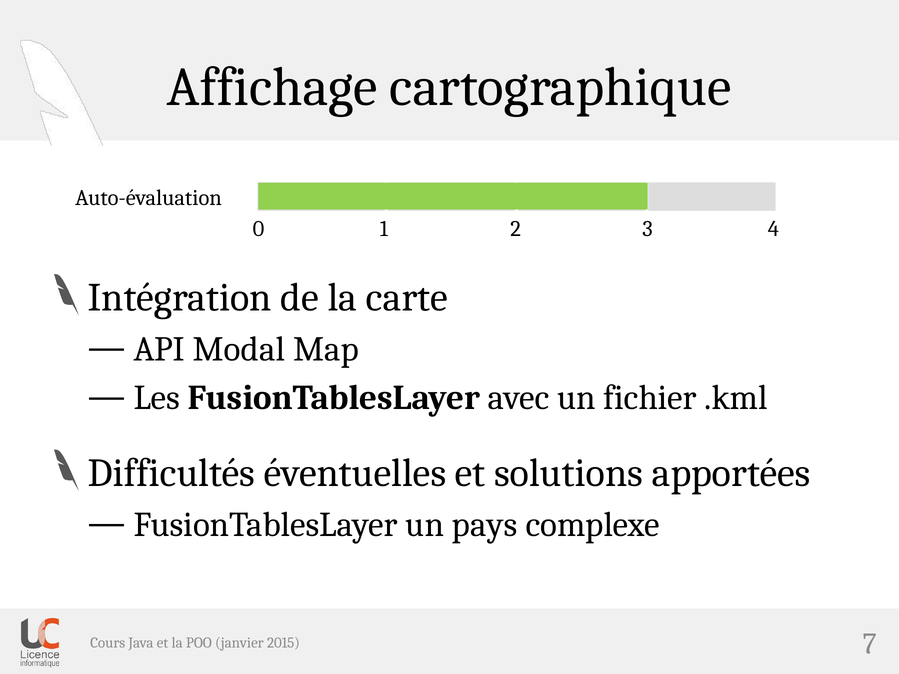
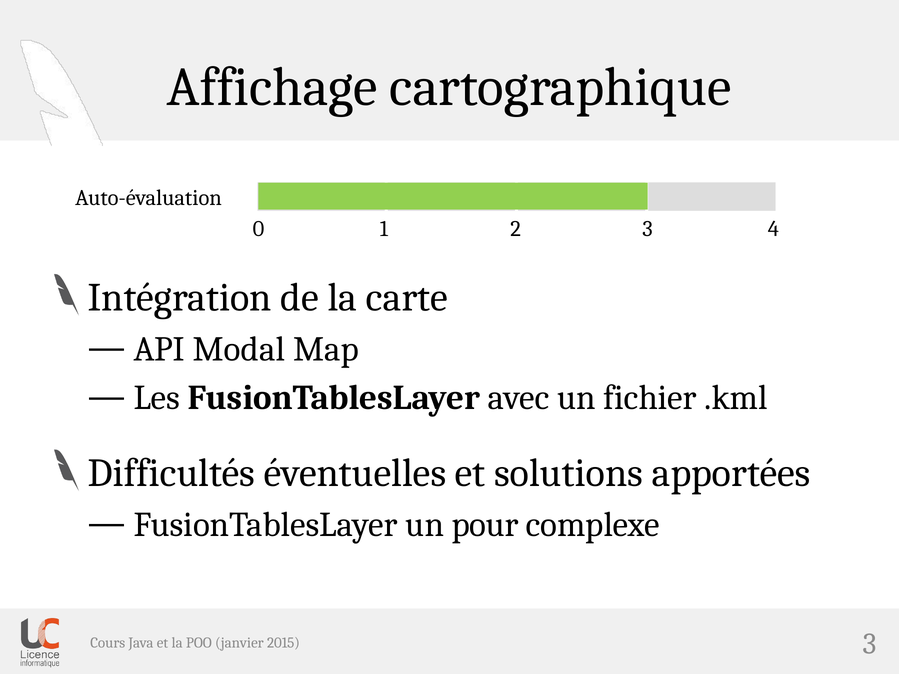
pays: pays -> pour (485, 525)
2015 7: 7 -> 3 (870, 644)
